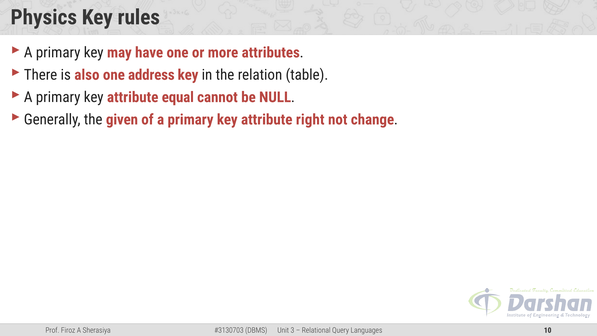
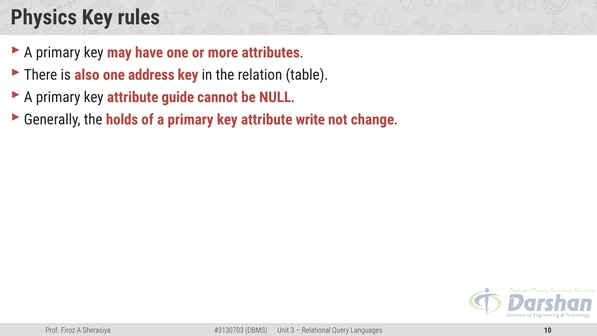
equal: equal -> guide (178, 97)
given: given -> holds (122, 119)
right: right -> write (310, 119)
